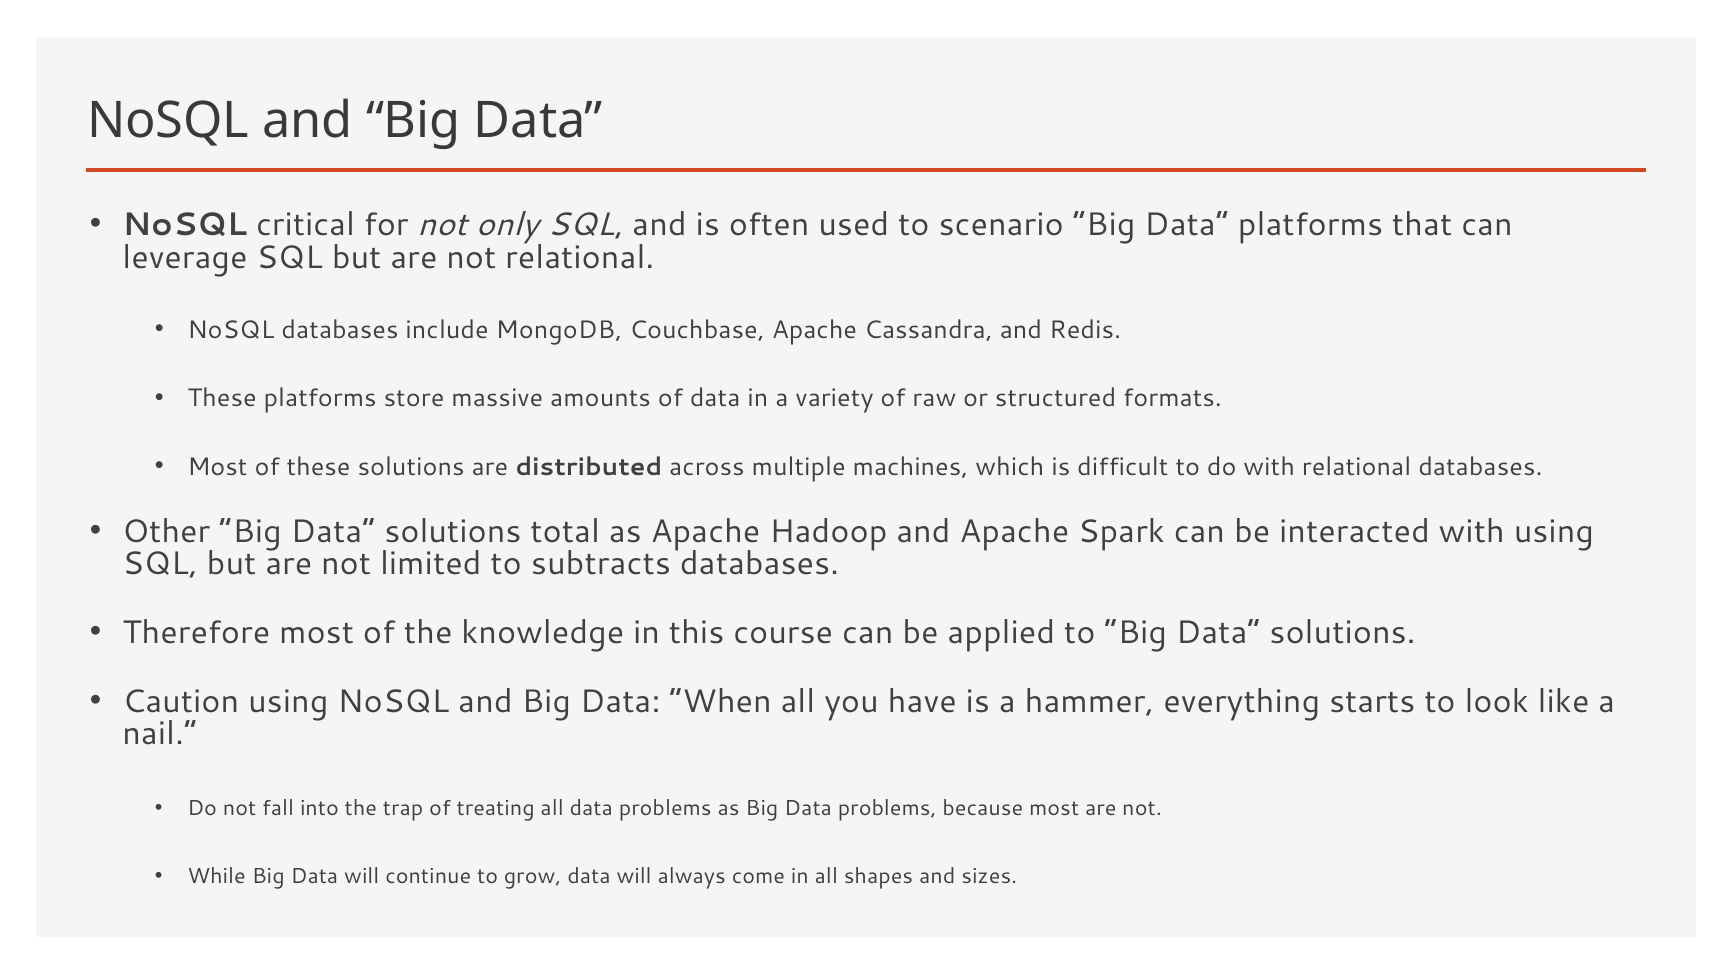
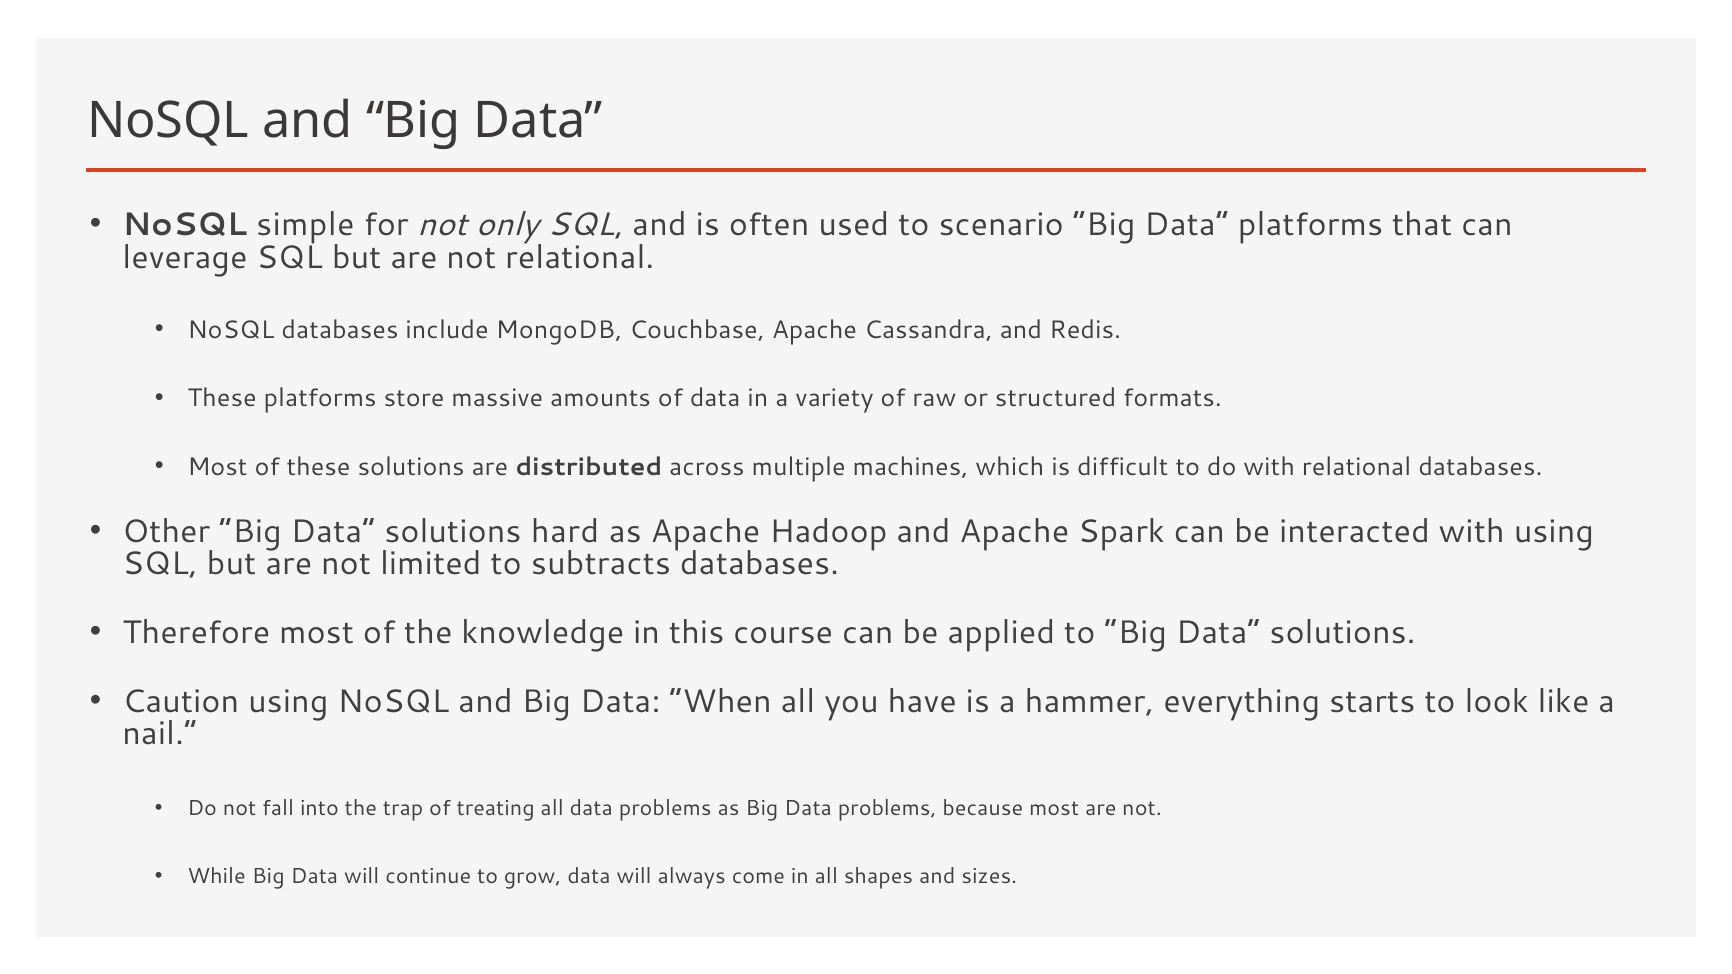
critical: critical -> simple (305, 225)
total: total -> hard (565, 532)
